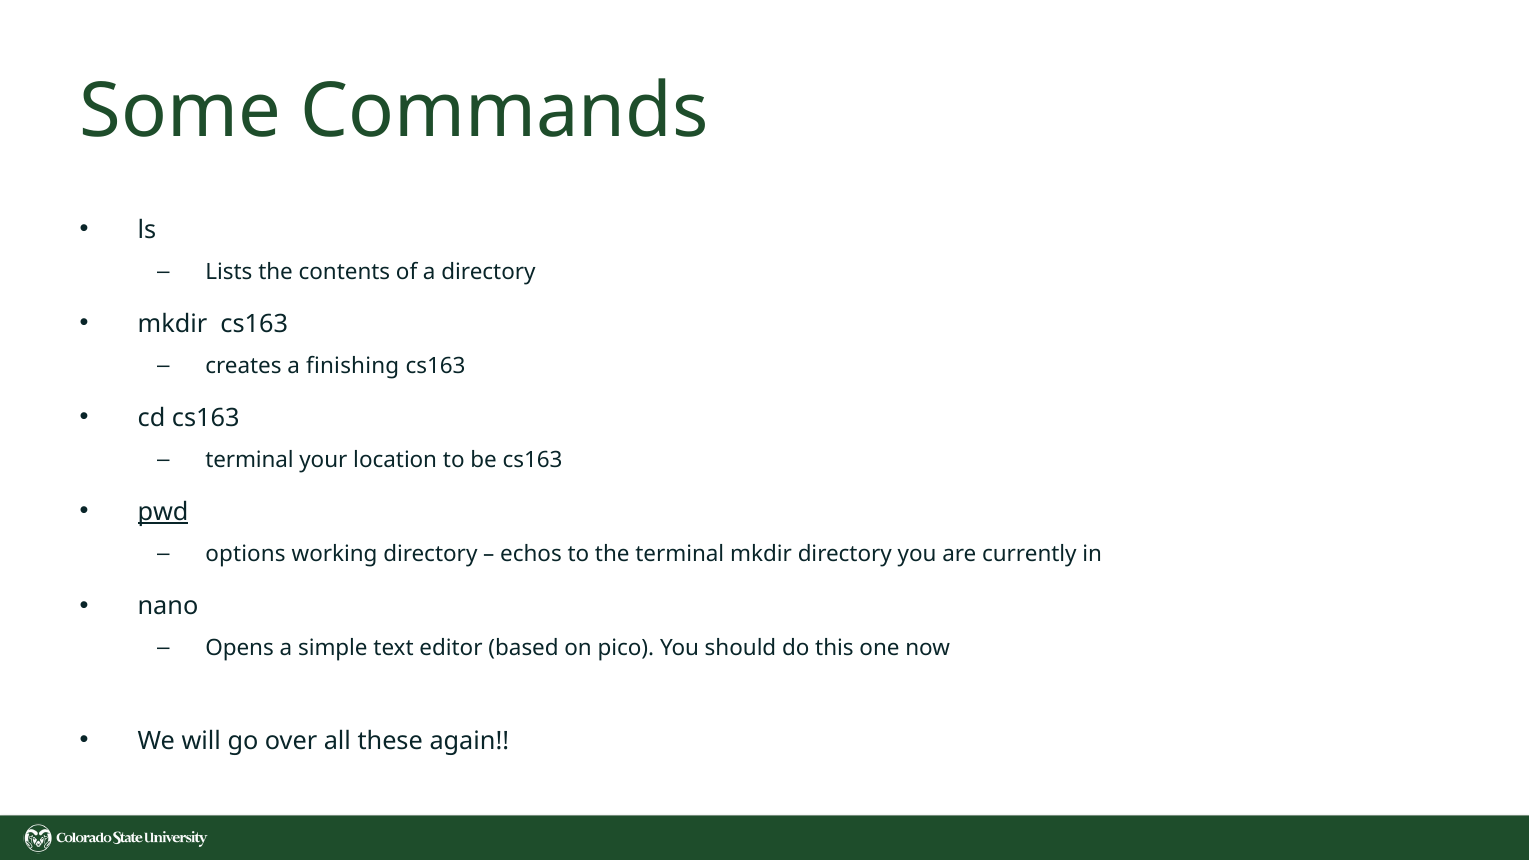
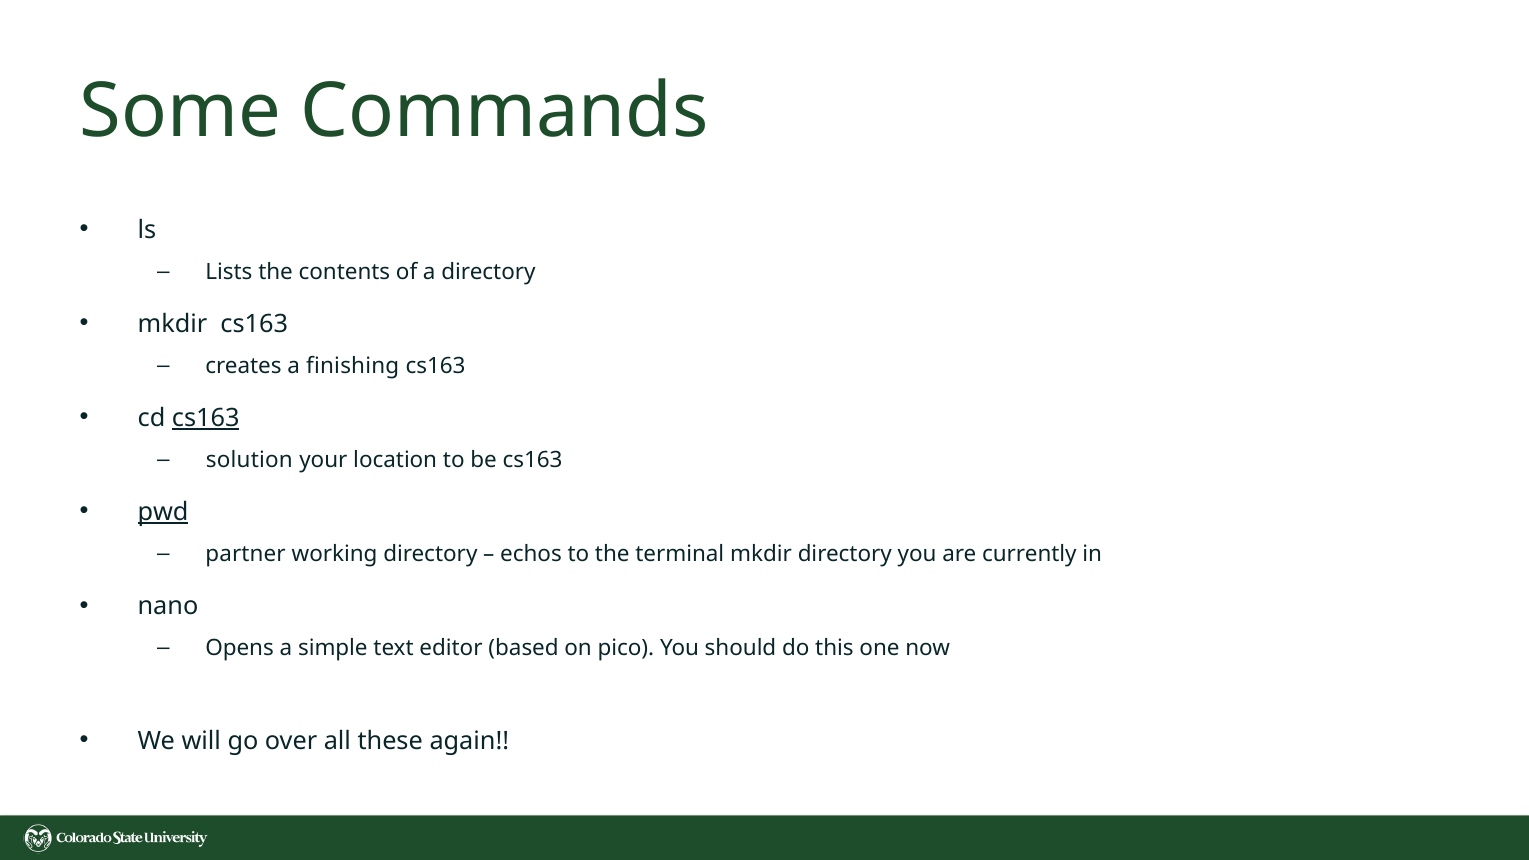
cs163 underline: none -> present (206, 418)
terminal: terminal -> solution (249, 460)
options: options -> partner (246, 554)
